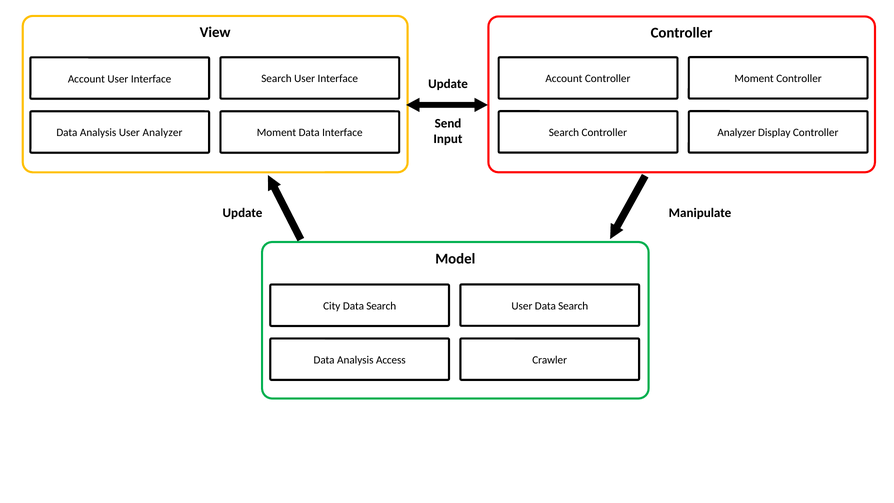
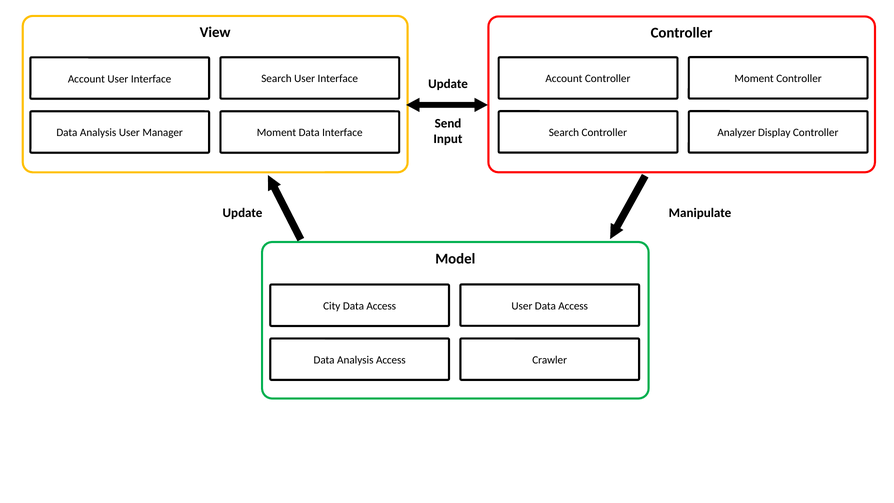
User Analyzer: Analyzer -> Manager (163, 133)
User Data Search: Search -> Access (573, 306)
City Data Search: Search -> Access (381, 306)
